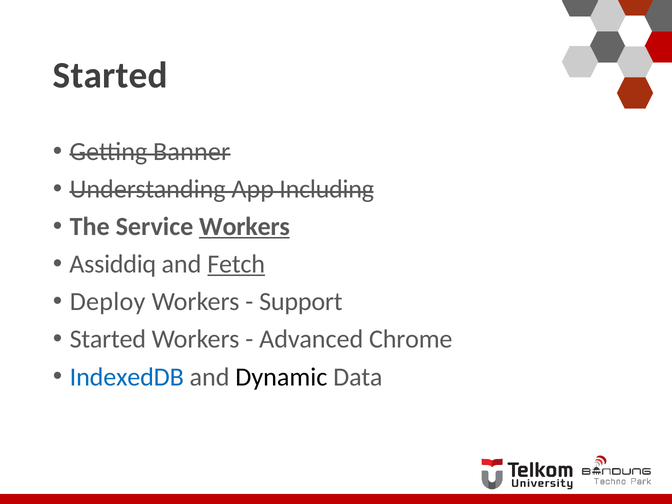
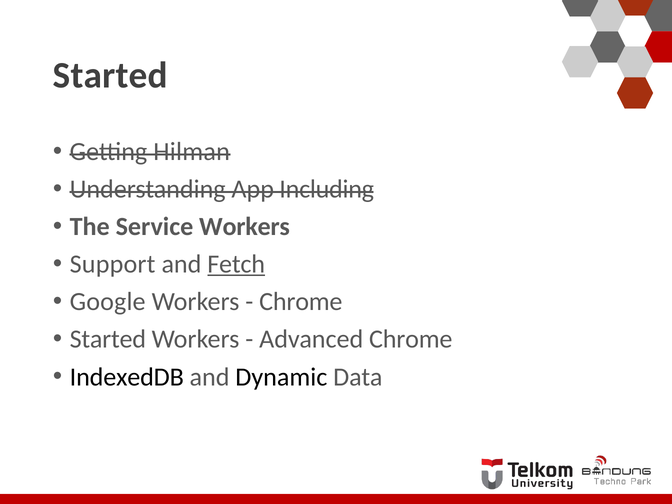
Banner: Banner -> Hilman (192, 151)
Workers underline: present -> none (244, 227)
Assiddiq: Assiddiq -> Support (113, 264)
Deploy: Deploy -> Google (108, 302)
Support: Support -> Chrome (301, 302)
IndexedDB colour: blue -> black (127, 377)
